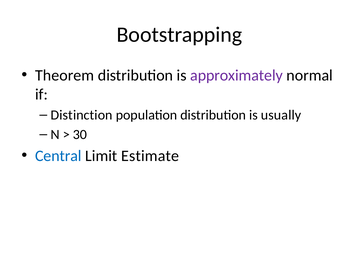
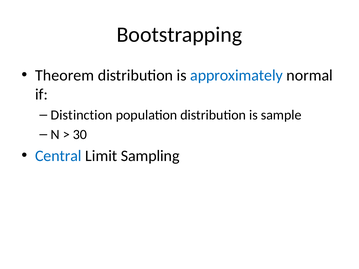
approximately colour: purple -> blue (237, 75)
usually: usually -> sample (281, 115)
Estimate: Estimate -> Sampling (150, 156)
